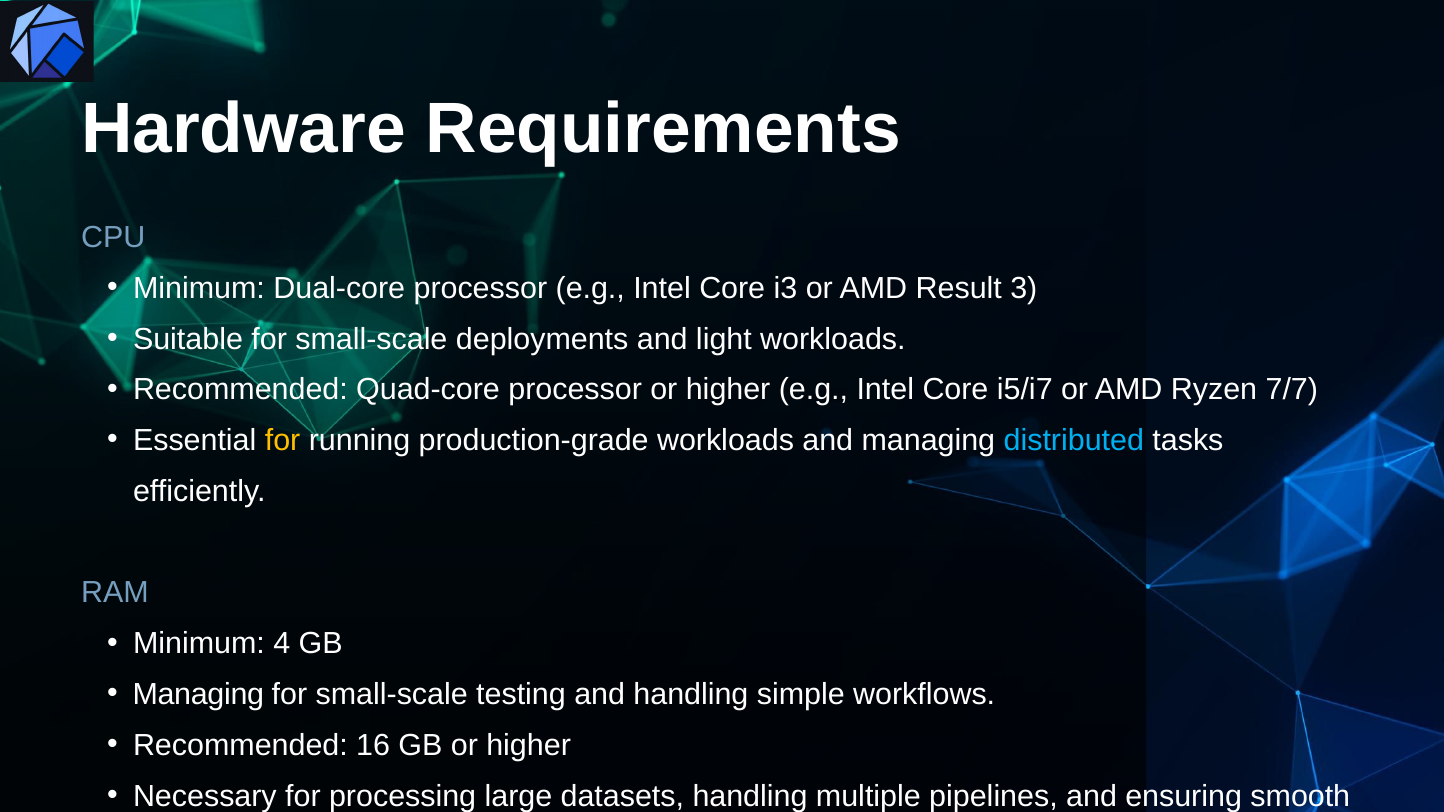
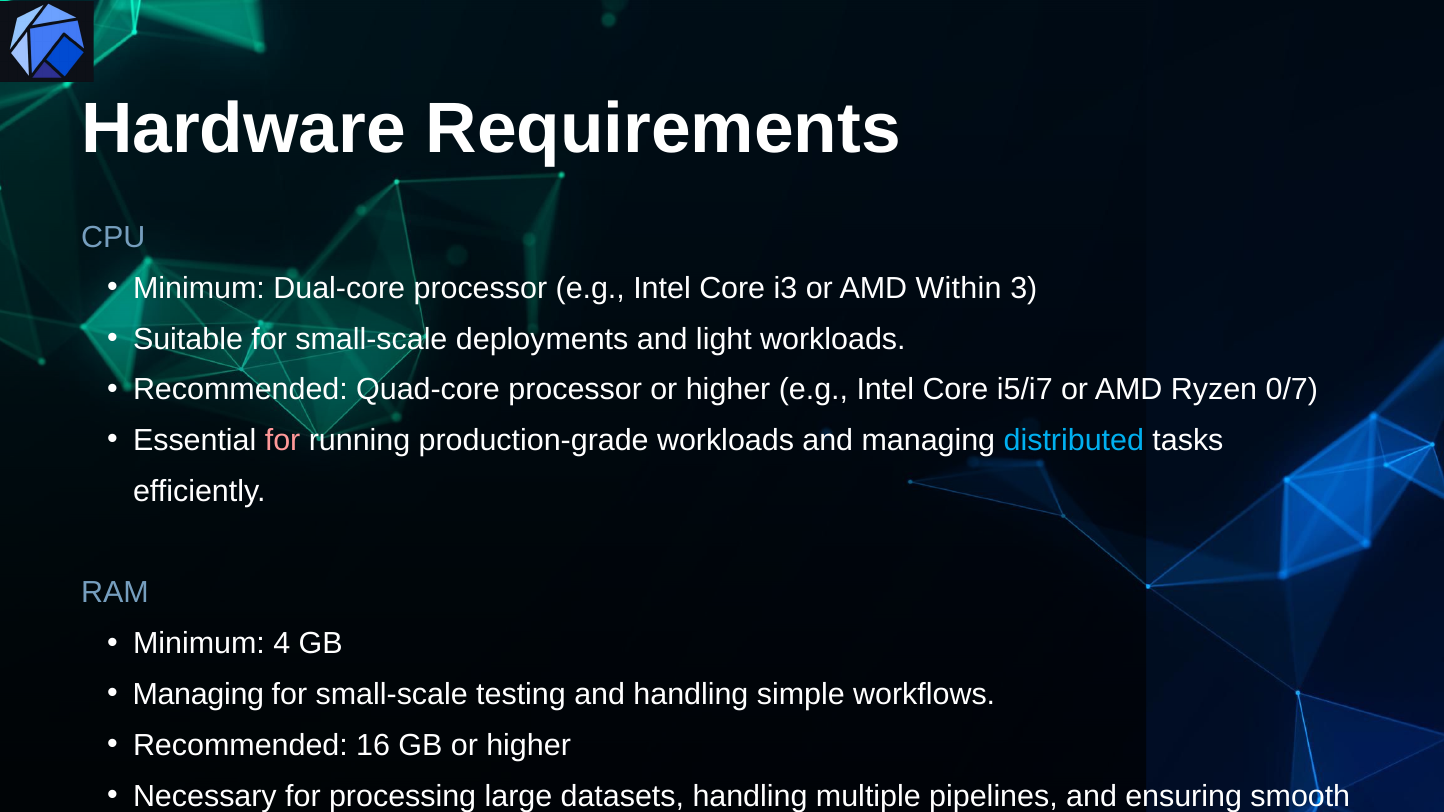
Result: Result -> Within (959, 288)
7/7: 7/7 -> 0/7 (1292, 390)
for colour: yellow -> pink (283, 441)
